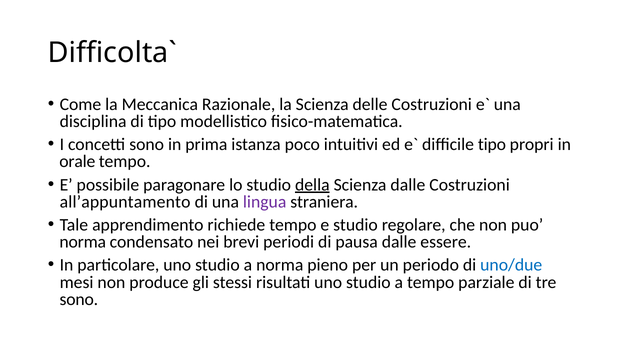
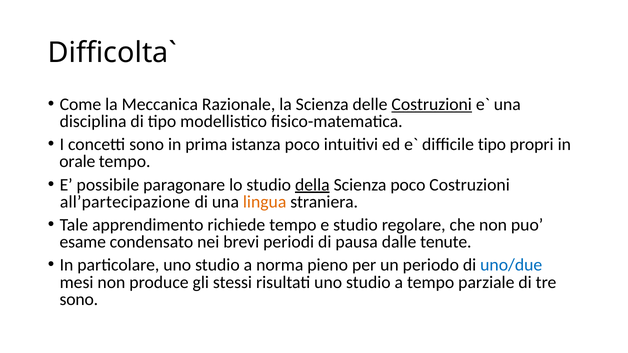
Costruzioni underline: none -> present (432, 104)
Scienza dalle: dalle -> poco (408, 185)
all’appuntamento: all’appuntamento -> all’partecipazione (125, 202)
lingua colour: purple -> orange (265, 202)
norma: norma -> esame (83, 242)
essere: essere -> tenute (446, 242)
